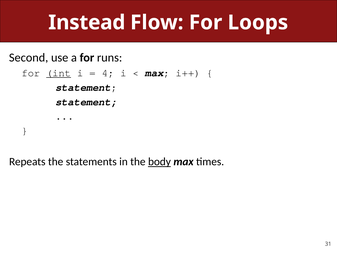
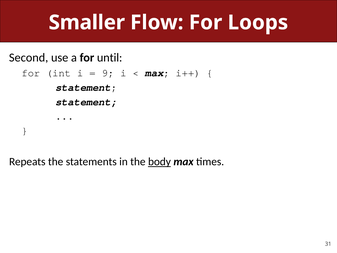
Instead: Instead -> Smaller (87, 22)
runs: runs -> until (110, 58)
int underline: present -> none (59, 73)
4: 4 -> 9 (108, 73)
